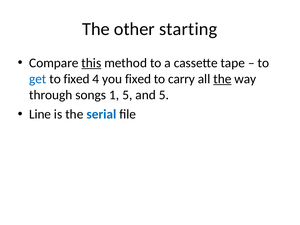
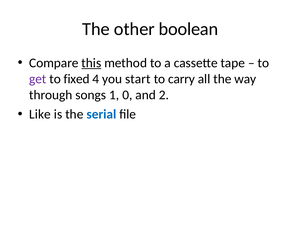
starting: starting -> boolean (188, 29)
get colour: blue -> purple (38, 79)
you fixed: fixed -> start (138, 79)
the underline: present -> none (222, 79)
1 5: 5 -> 0 (127, 95)
and 5: 5 -> 2 (164, 95)
Line: Line -> Like (40, 114)
